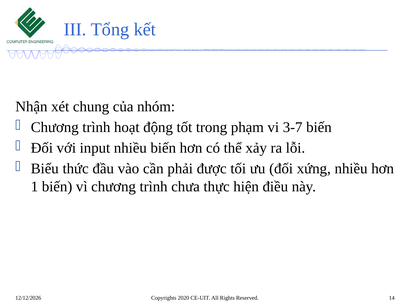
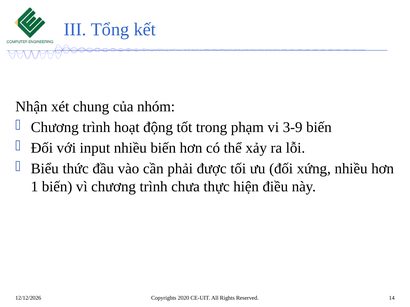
3-7: 3-7 -> 3-9 (293, 128)
